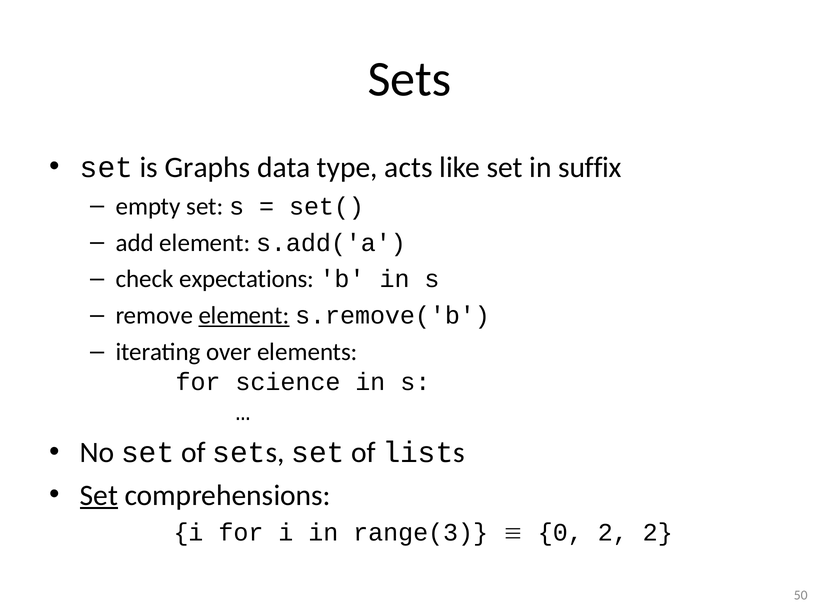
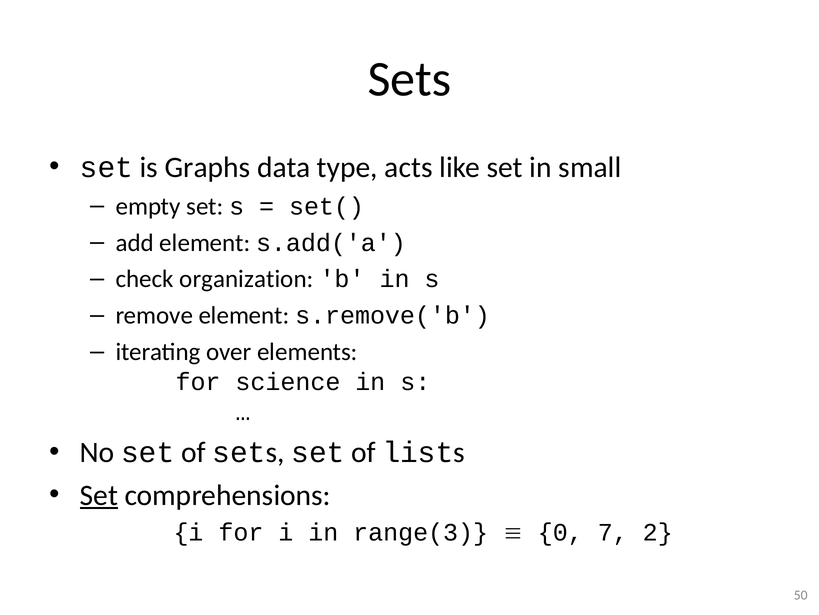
suffix: suffix -> small (590, 167)
expectations: expectations -> organization (246, 279)
element underline: present -> none (244, 315)
0 2: 2 -> 7 (613, 532)
